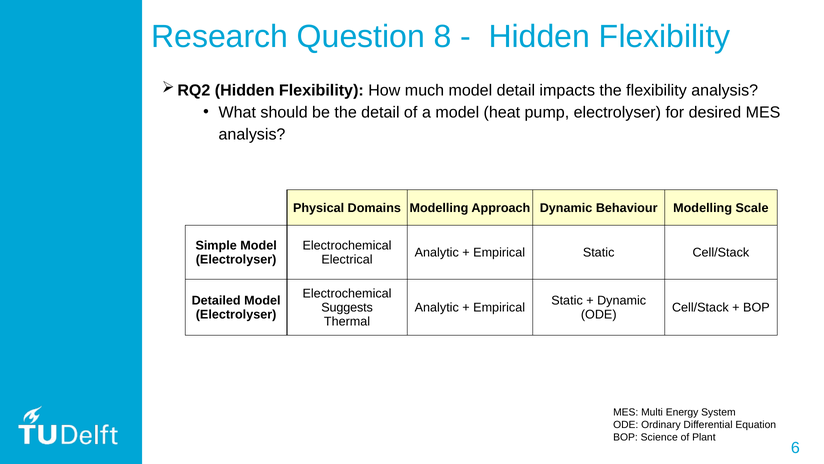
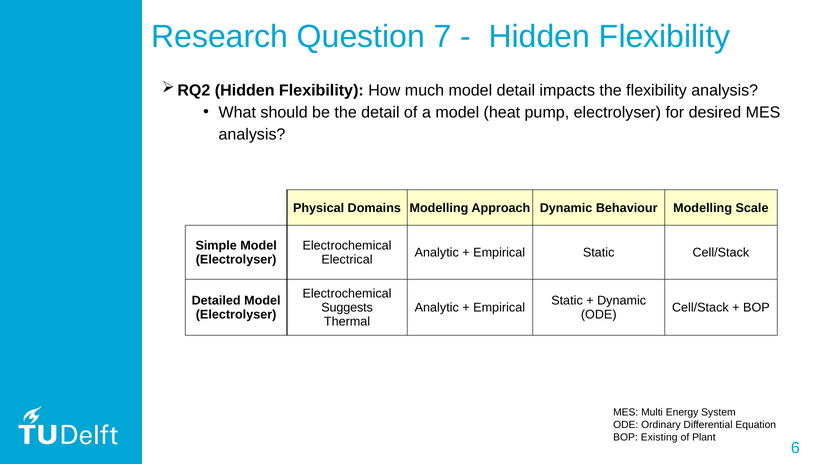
8: 8 -> 7 (443, 37)
Science: Science -> Existing (659, 437)
